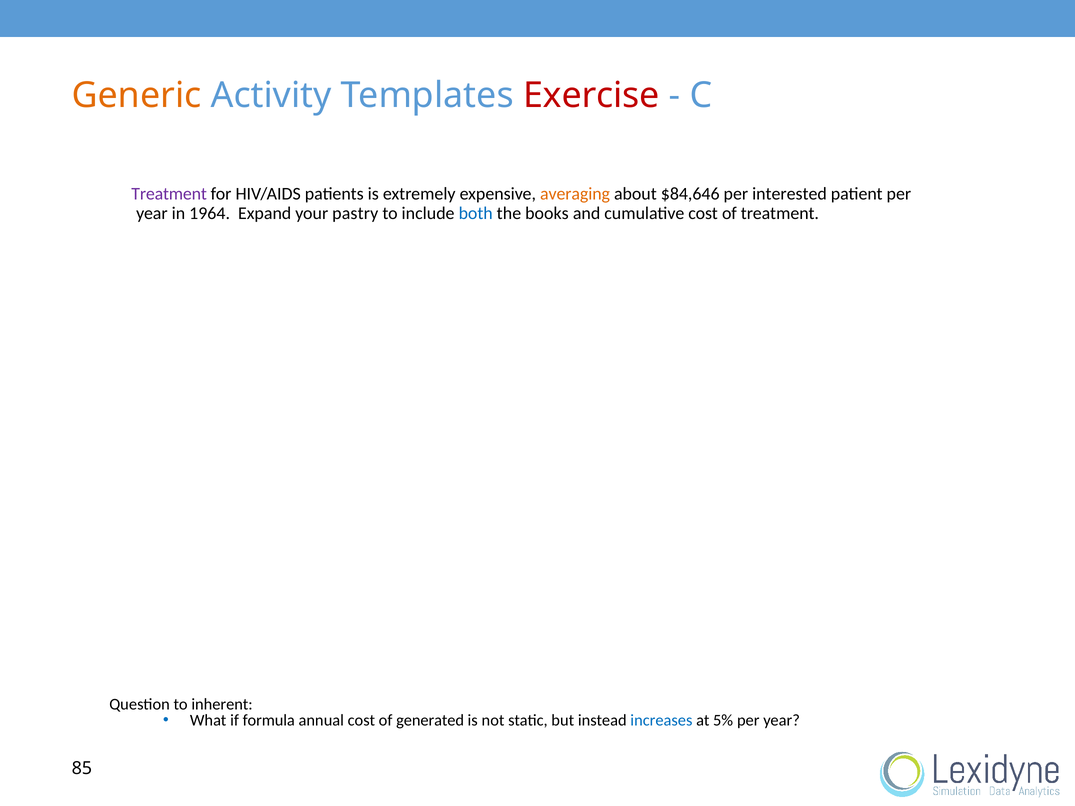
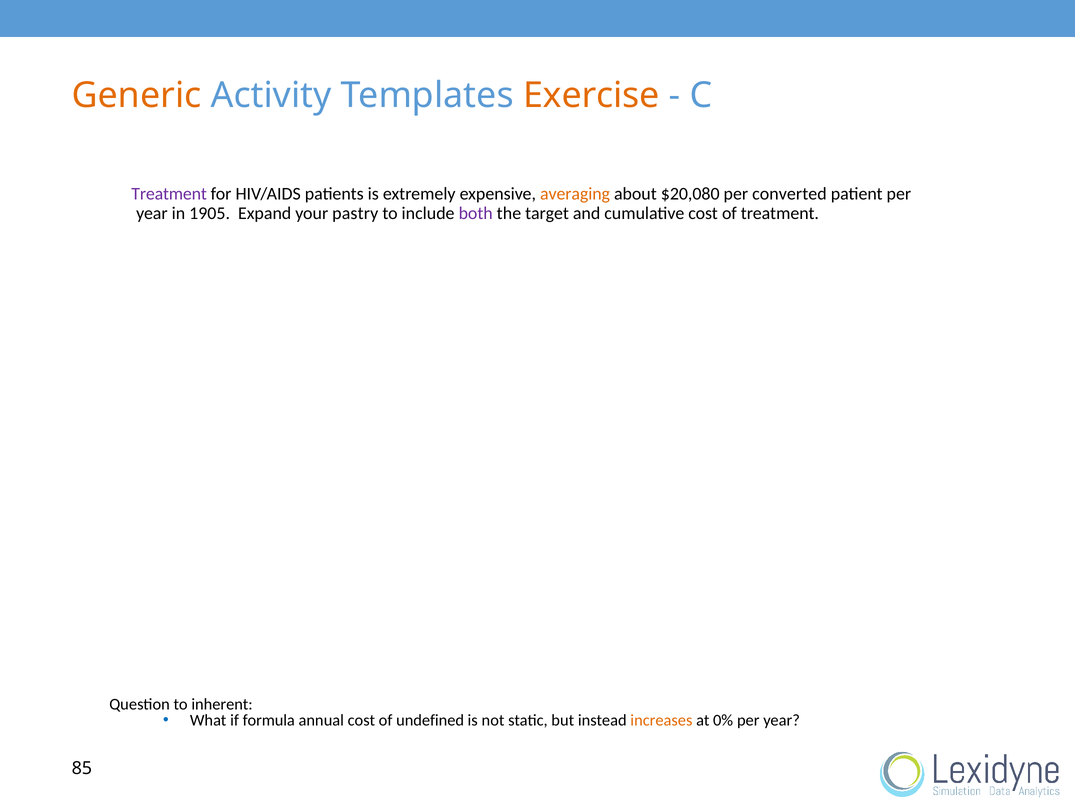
Exercise colour: red -> orange (591, 95)
$84,646: $84,646 -> $20,080 (690, 194)
interested: interested -> converted (789, 194)
1964: 1964 -> 1905 (210, 213)
both colour: blue -> purple (476, 213)
books: books -> target (547, 213)
generated: generated -> undefined (430, 721)
increases colour: blue -> orange (661, 721)
5%: 5% -> 0% (723, 721)
